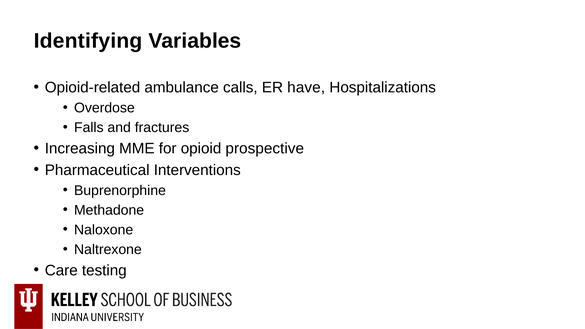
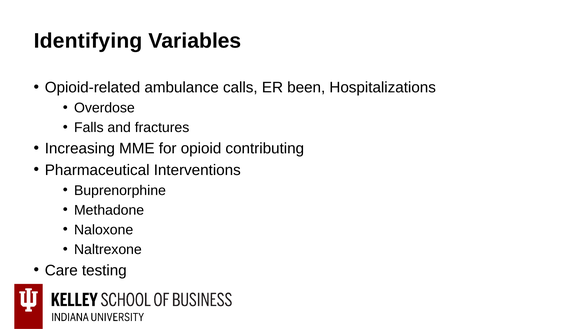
have: have -> been (306, 88)
prospective: prospective -> contributing (265, 149)
